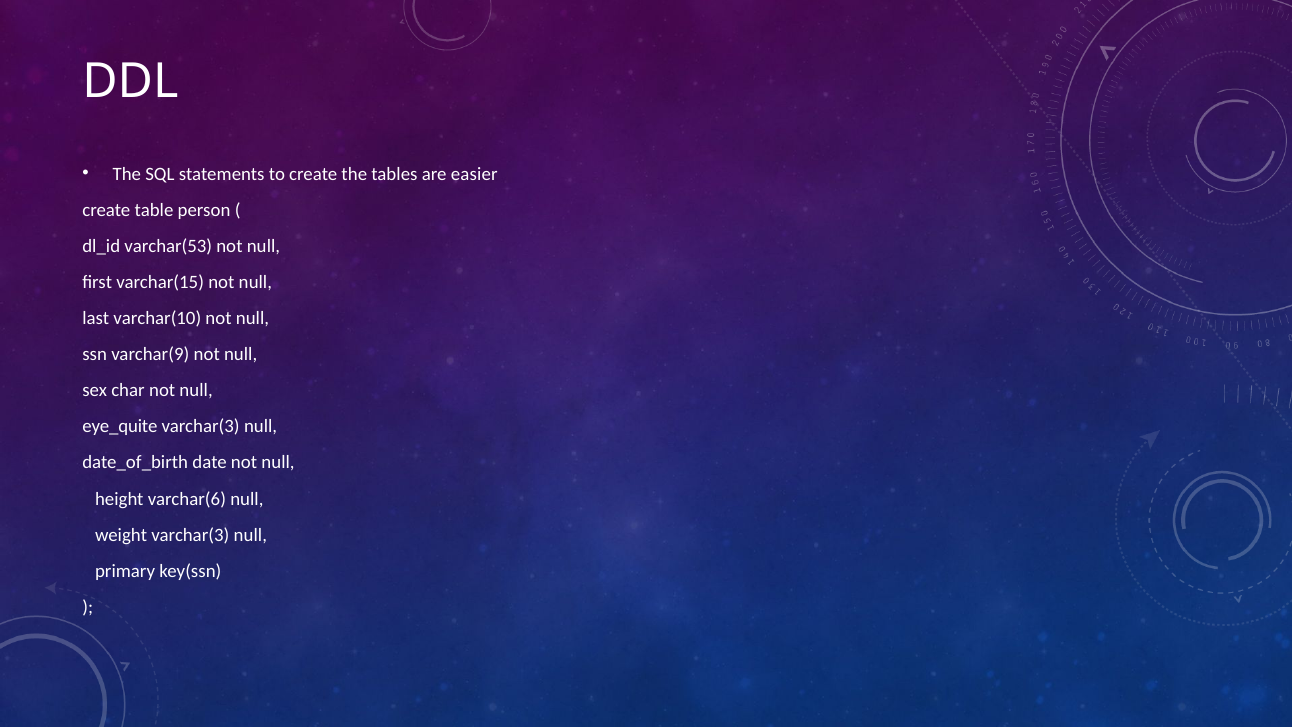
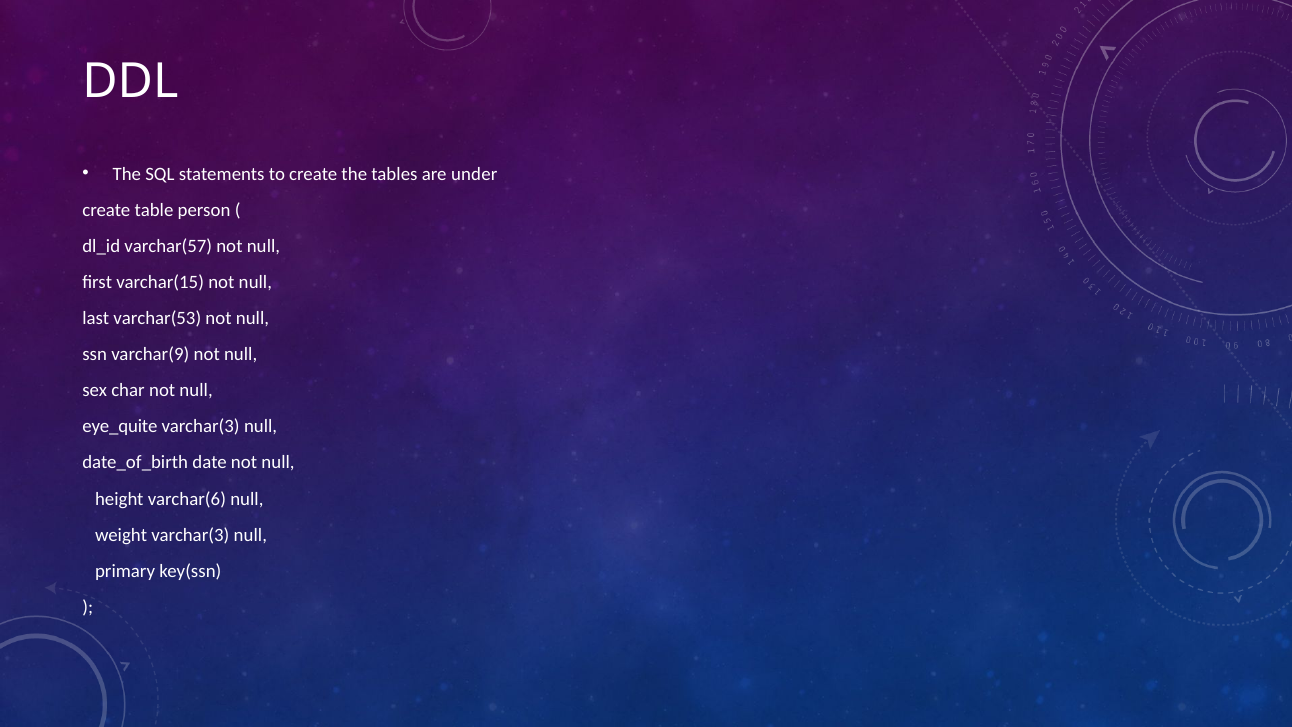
easier: easier -> under (474, 174)
varchar(53: varchar(53 -> varchar(57 (168, 246)
varchar(10: varchar(10 -> varchar(53 (157, 318)
